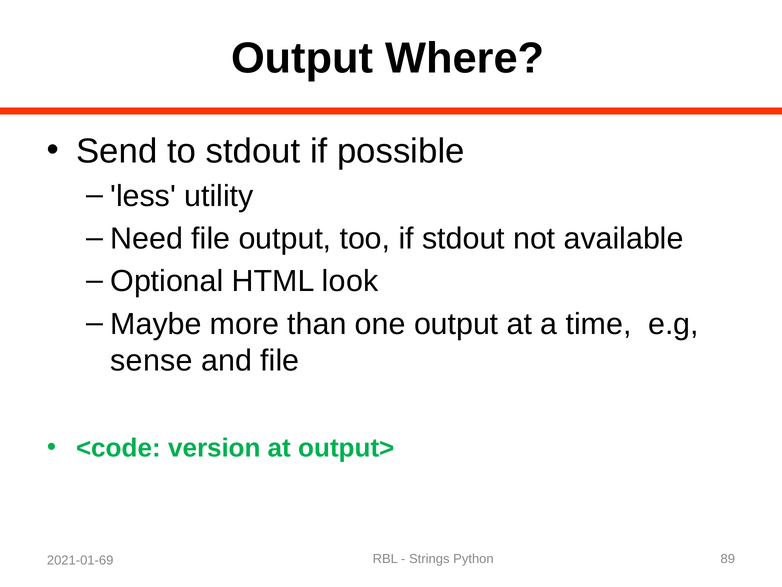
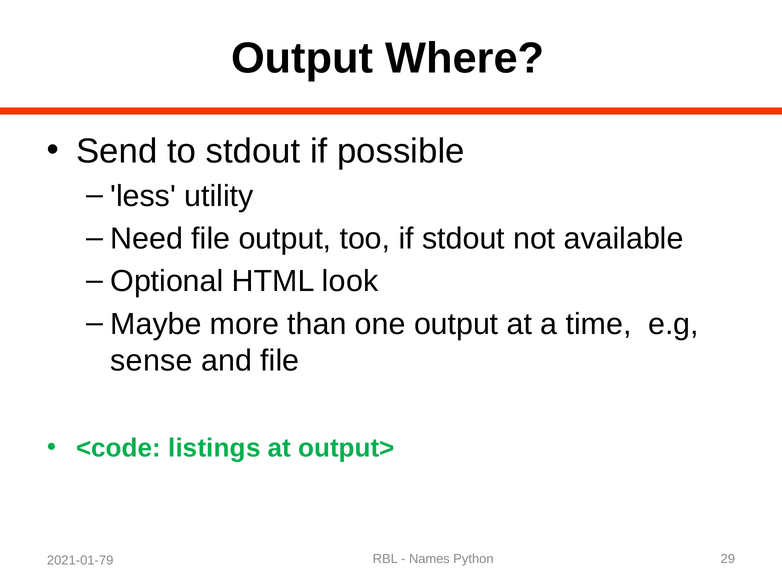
version: version -> listings (214, 448)
Strings: Strings -> Names (429, 559)
89: 89 -> 29 (728, 559)
2021-01-69: 2021-01-69 -> 2021-01-79 (80, 560)
